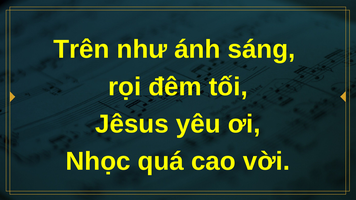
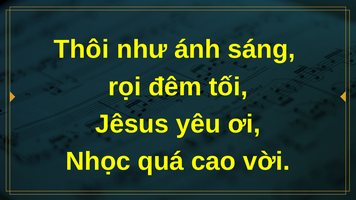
Trên: Trên -> Thôi (81, 49)
